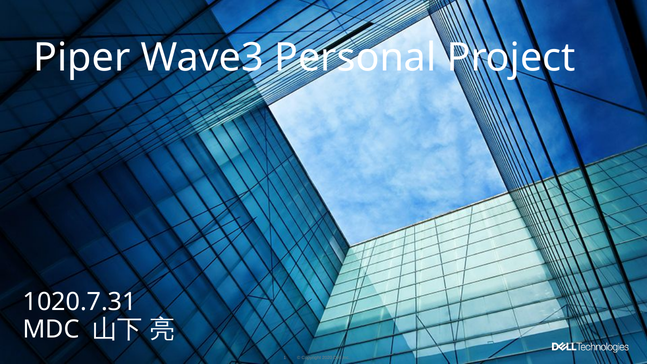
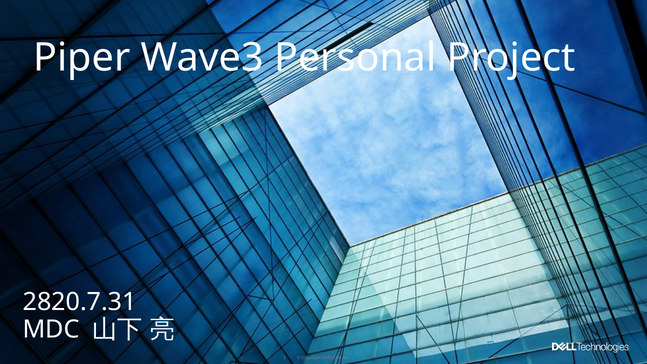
1020.7.31: 1020.7.31 -> 2820.7.31 (80, 302)
